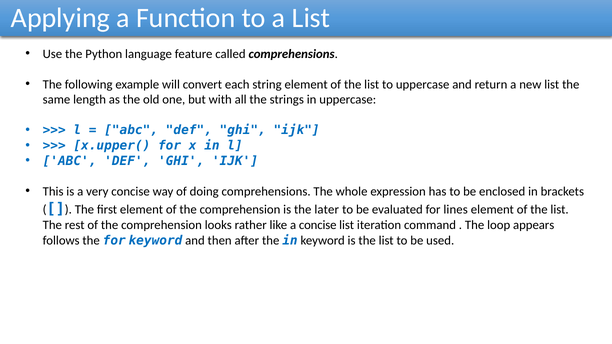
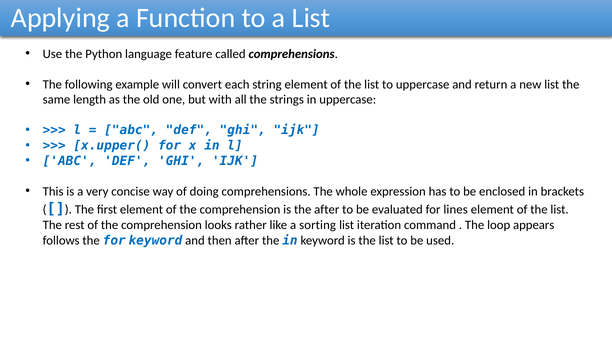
the later: later -> after (327, 209)
a concise: concise -> sorting (318, 225)
